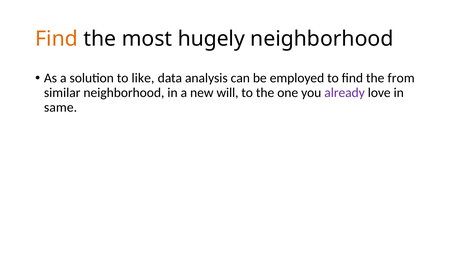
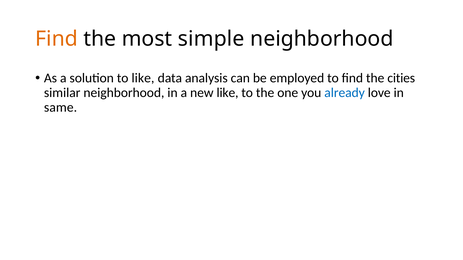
hugely: hugely -> simple (211, 39)
from: from -> cities (401, 78)
new will: will -> like (228, 93)
already colour: purple -> blue (345, 93)
